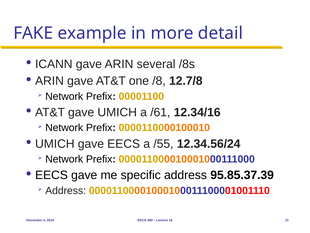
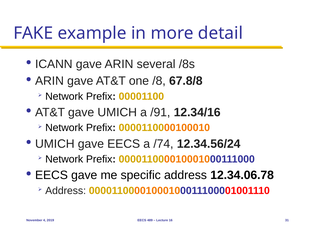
12.7/8: 12.7/8 -> 67.8/8 (186, 81)
/61: /61 -> /91 (160, 112)
/55: /55 -> /74 (163, 143)
95.85.37.39: 95.85.37.39 -> 12.34.06.78 (242, 175)
